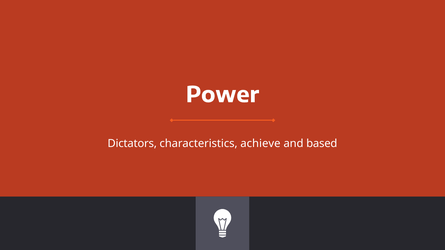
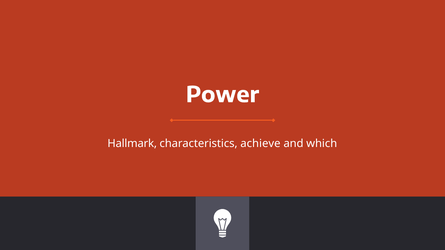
Dictators: Dictators -> Hallmark (132, 144)
based: based -> which (322, 144)
